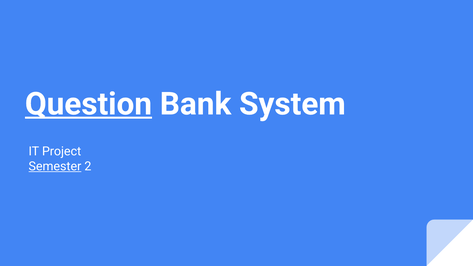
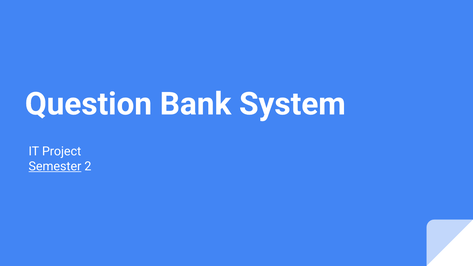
Question underline: present -> none (88, 104)
